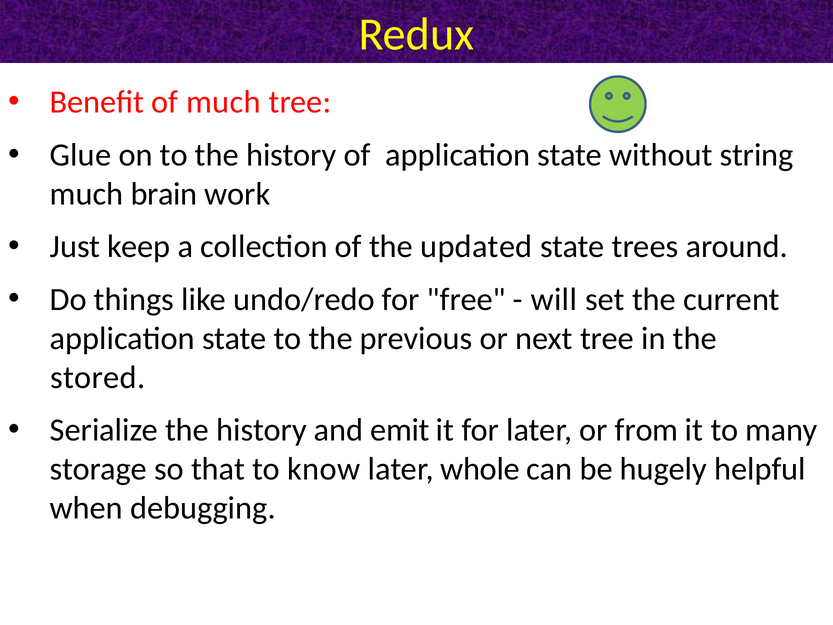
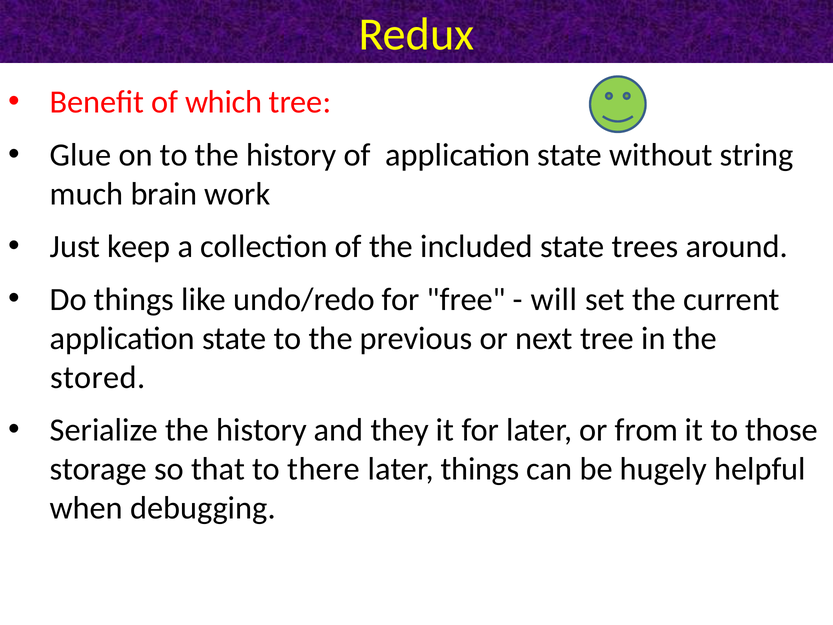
of much: much -> which (224, 102)
updated: updated -> included (476, 247)
emit: emit -> they (400, 430)
many: many -> those (781, 430)
know: know -> there (324, 469)
later whole: whole -> things (480, 469)
